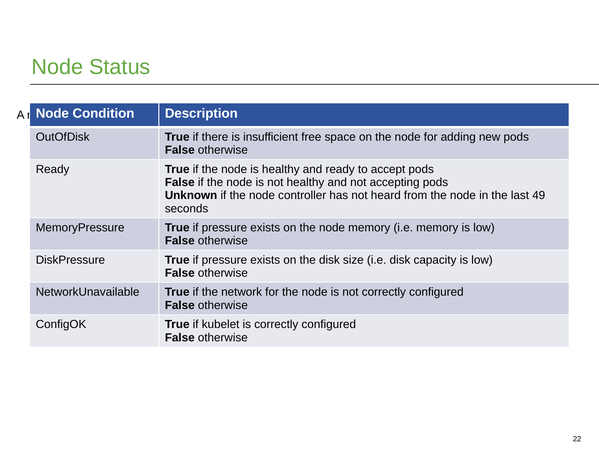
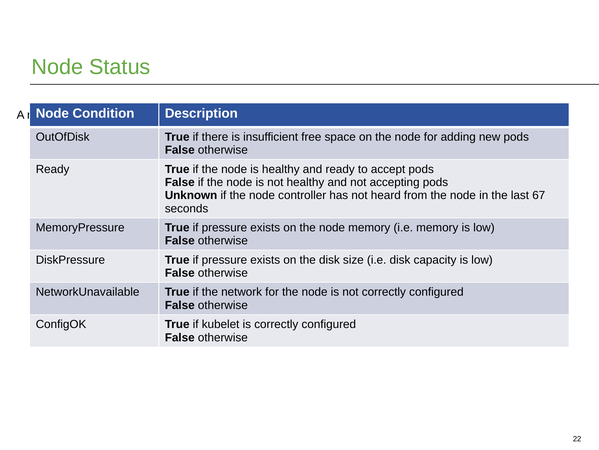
49: 49 -> 67 (539, 195)
